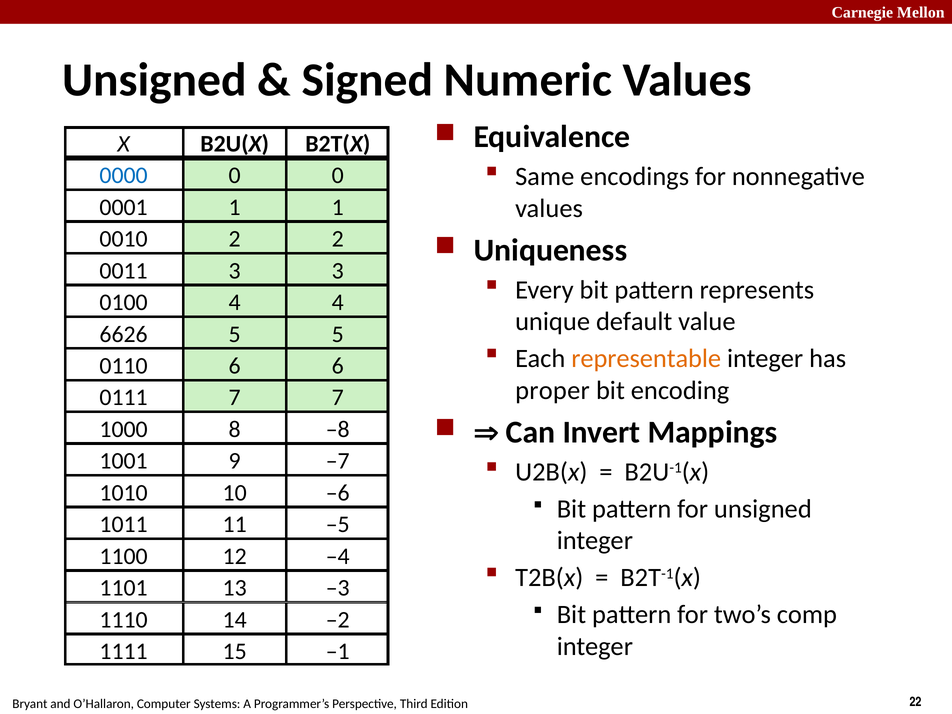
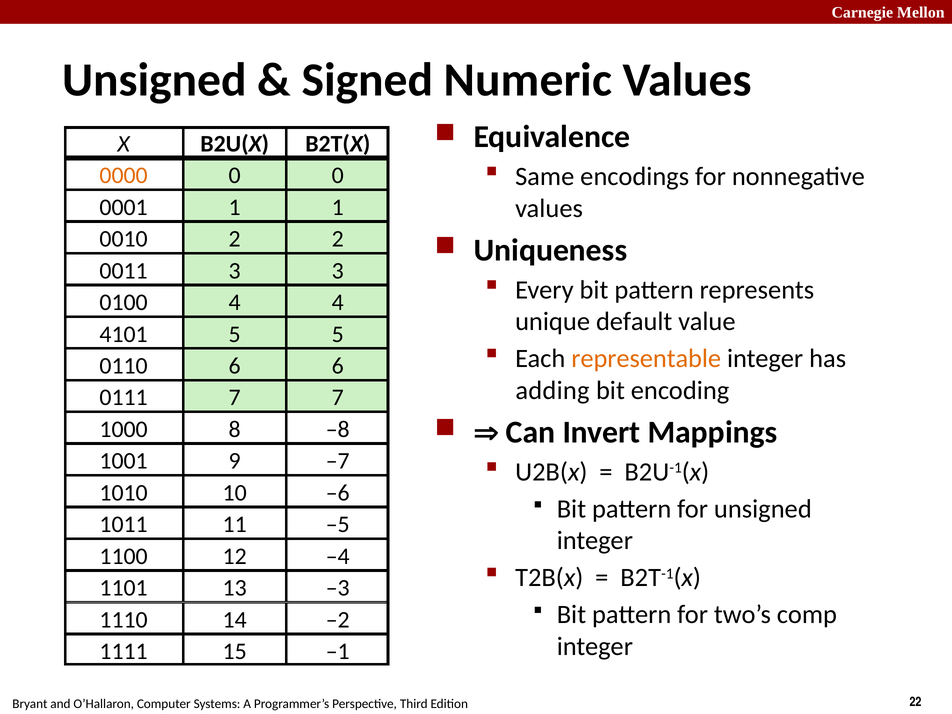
0000 colour: blue -> orange (124, 175)
6626: 6626 -> 4101 (124, 334)
proper: proper -> adding (552, 390)
